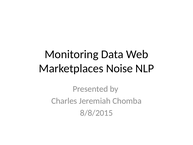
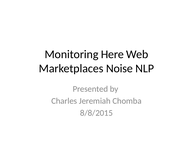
Data: Data -> Here (112, 54)
